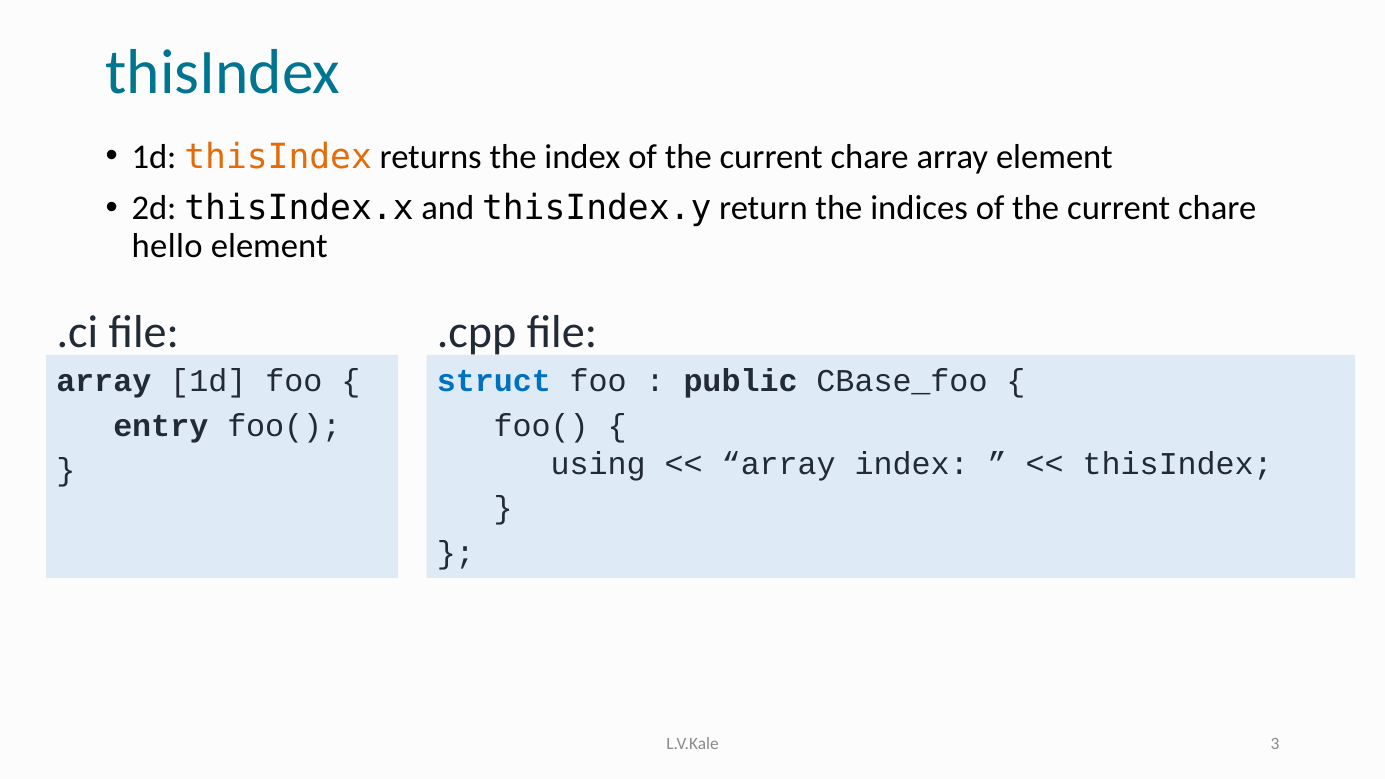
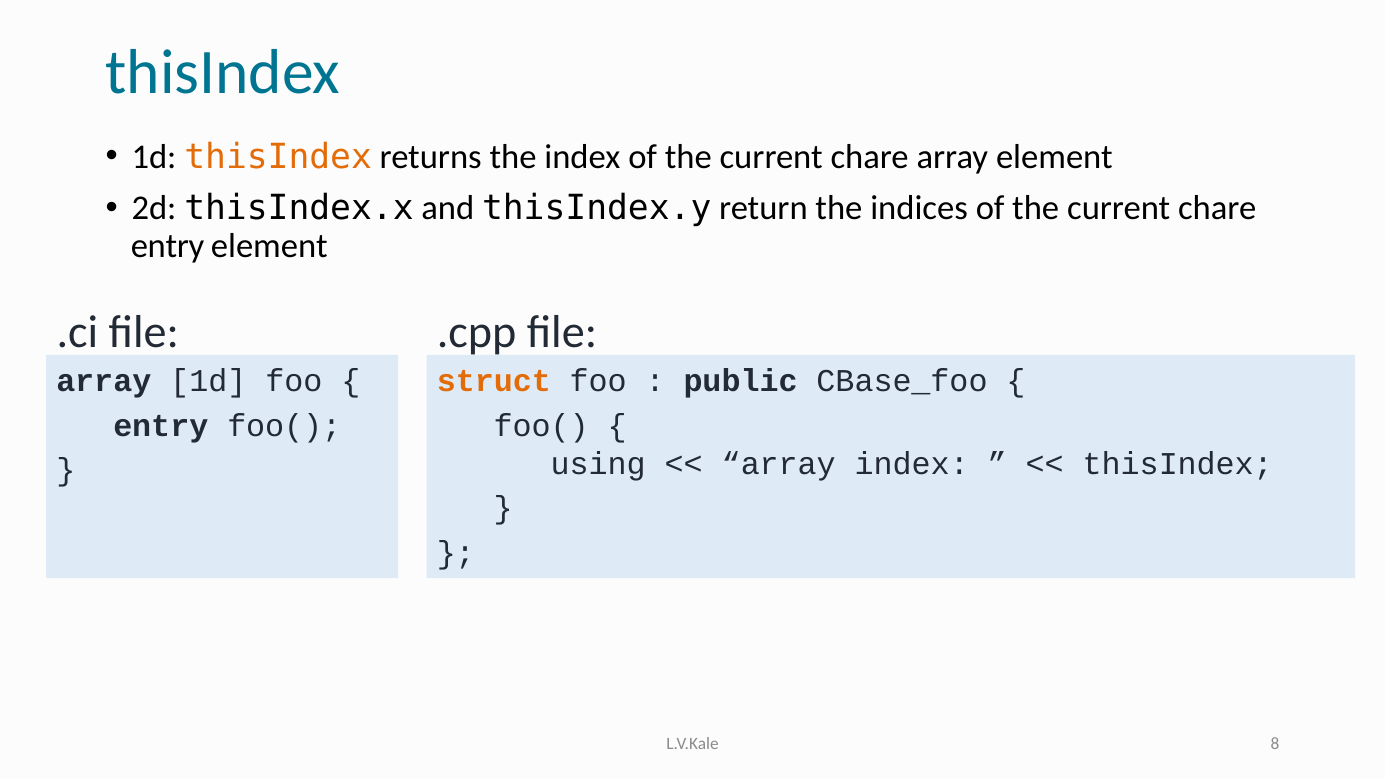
hello: hello -> entry (168, 246)
struct colour: blue -> orange (494, 381)
3: 3 -> 8 (1275, 744)
